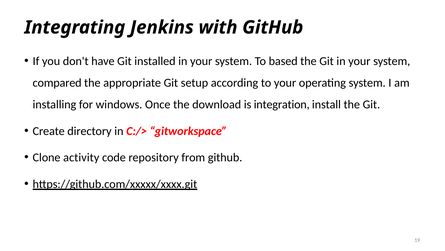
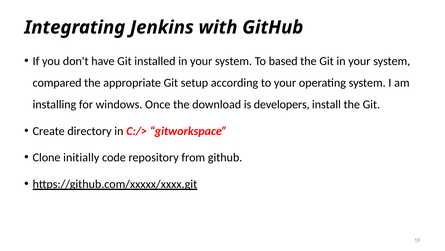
integration: integration -> developers (282, 104)
activity: activity -> initially (81, 157)
